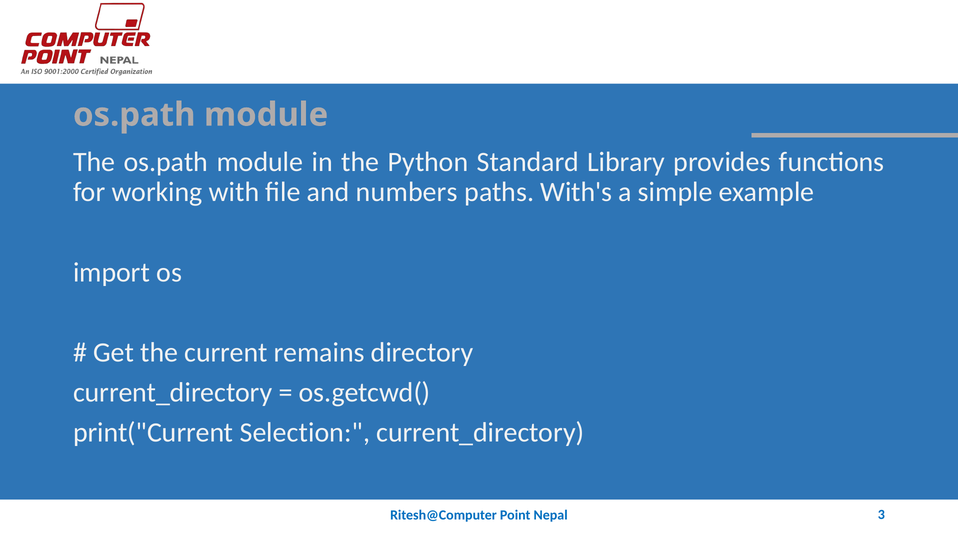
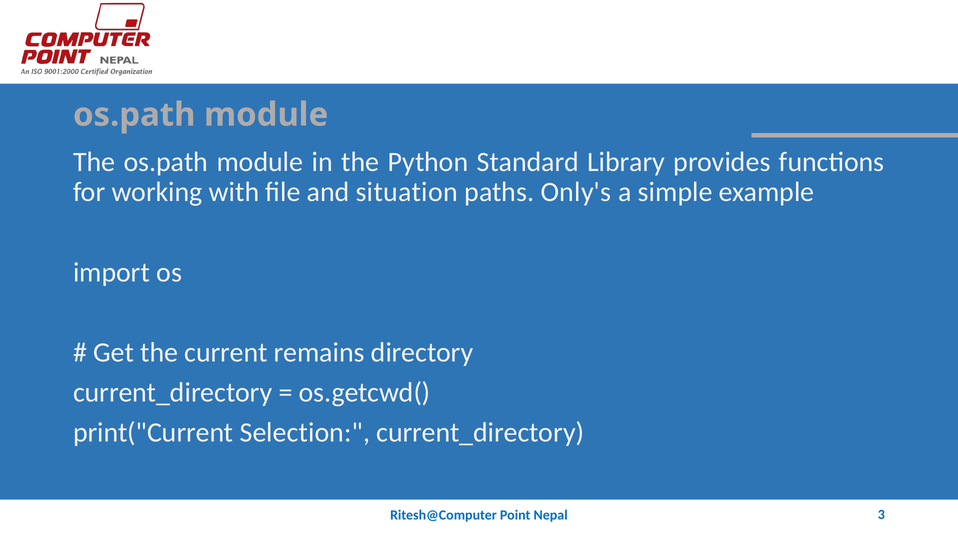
numbers: numbers -> situation (407, 192)
With's: With's -> Only's (576, 192)
